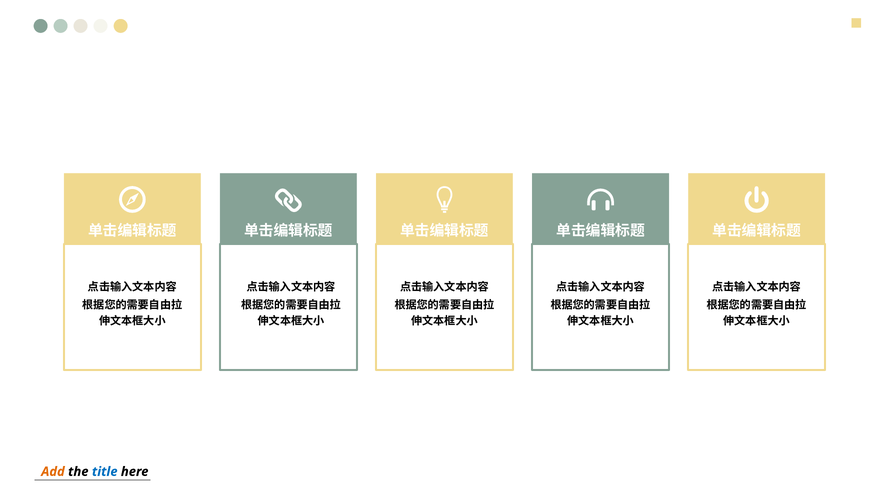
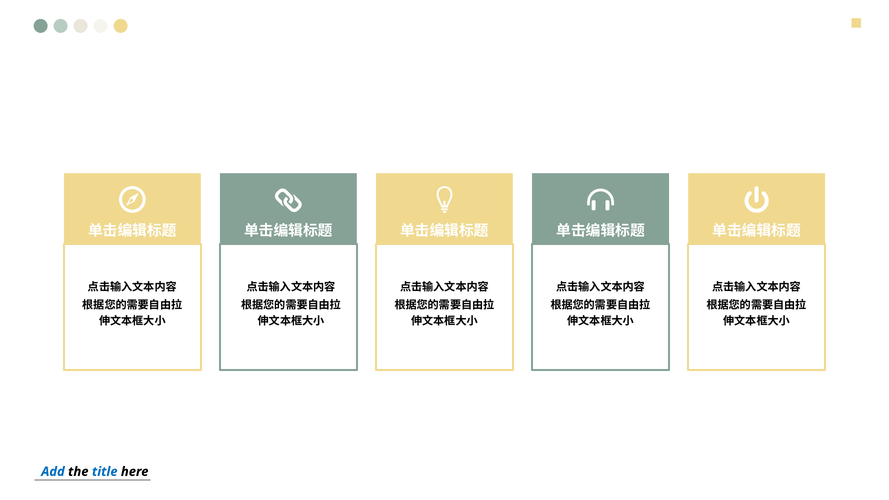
Add colour: orange -> blue (53, 472)
